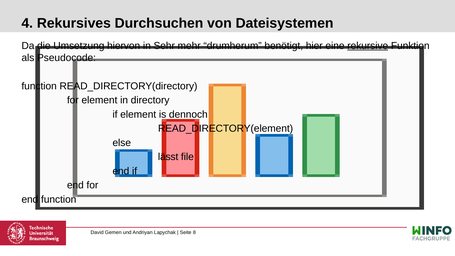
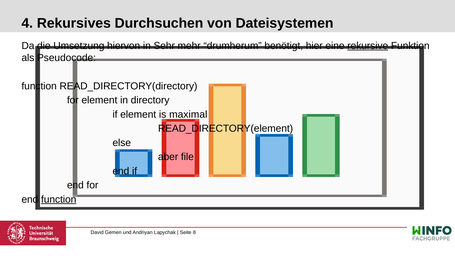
dennoch: dennoch -> maximal (188, 114)
lässt: lässt -> aber (168, 157)
function underline: none -> present (59, 199)
